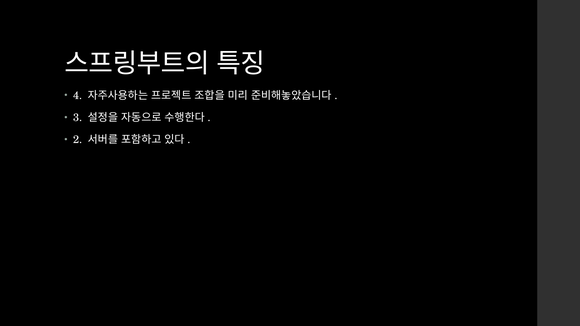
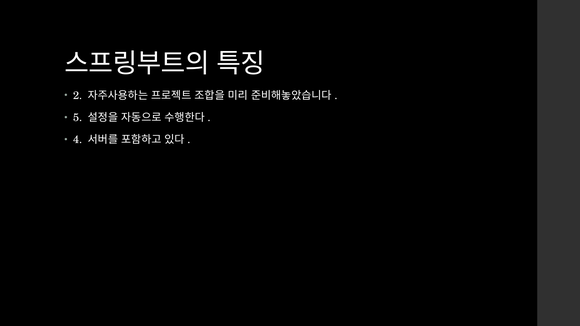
4: 4 -> 2 (78, 96)
3: 3 -> 5 (78, 118)
2: 2 -> 4 (78, 140)
